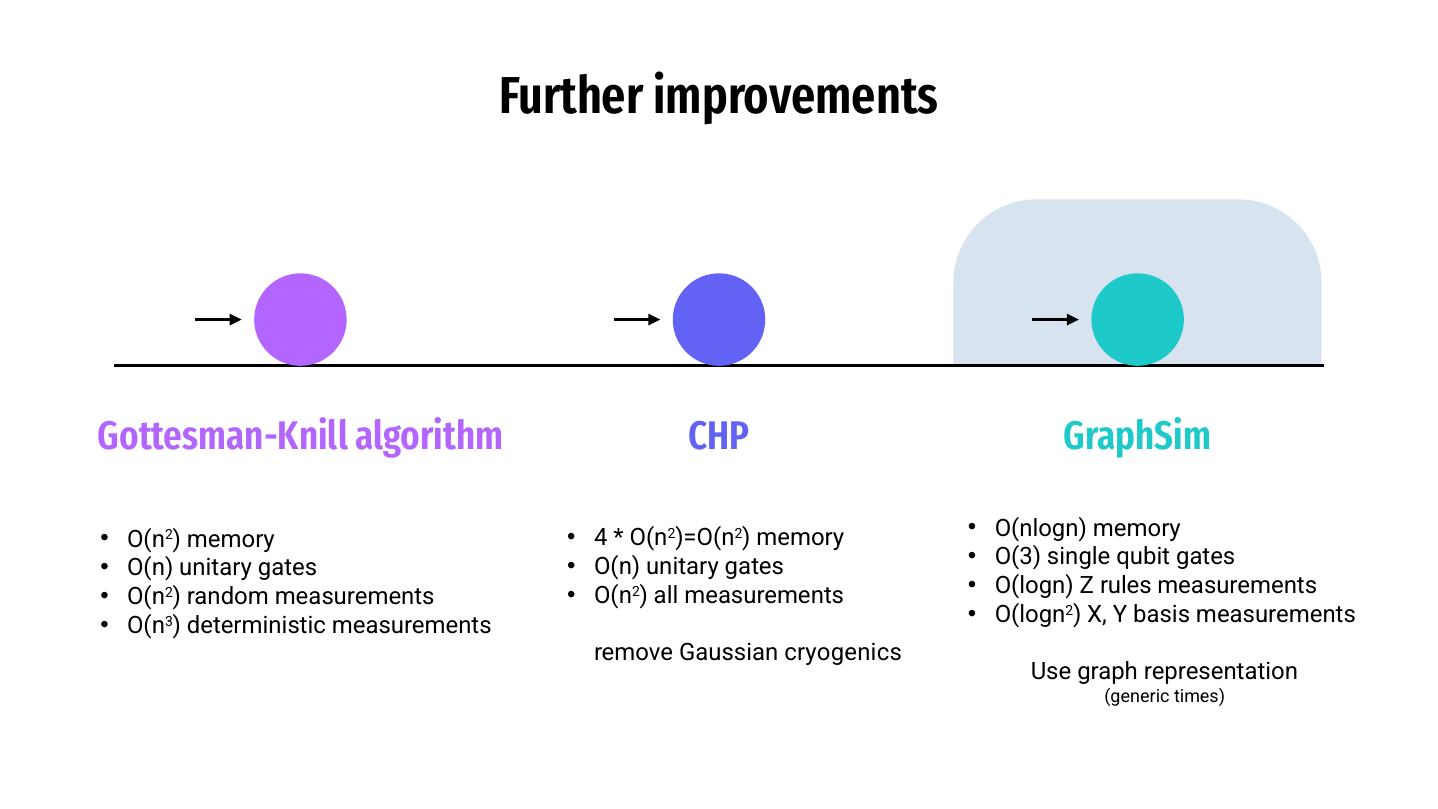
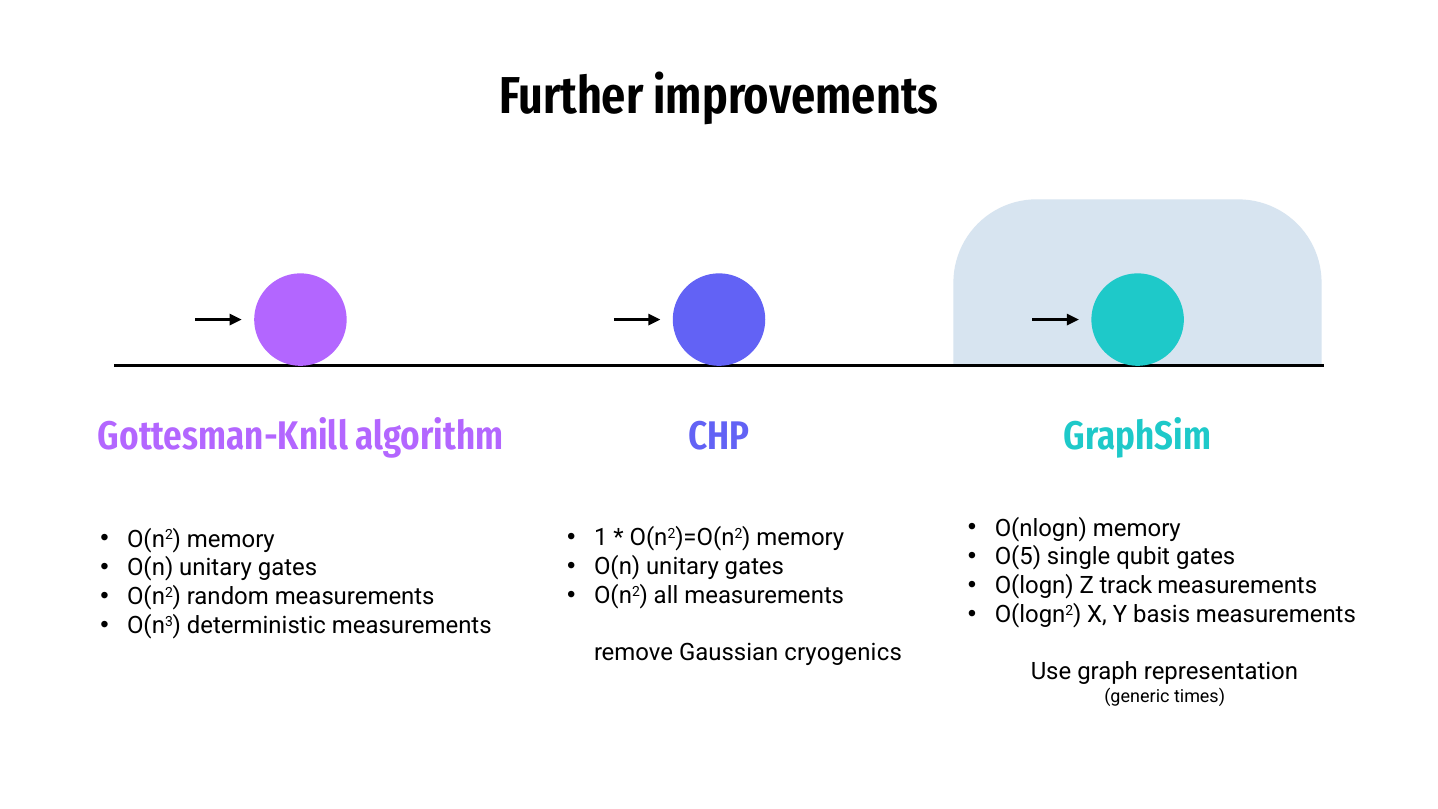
4: 4 -> 1 (601, 538)
O(3: O(3 -> O(5 (1018, 557)
rules: rules -> track (1126, 586)
